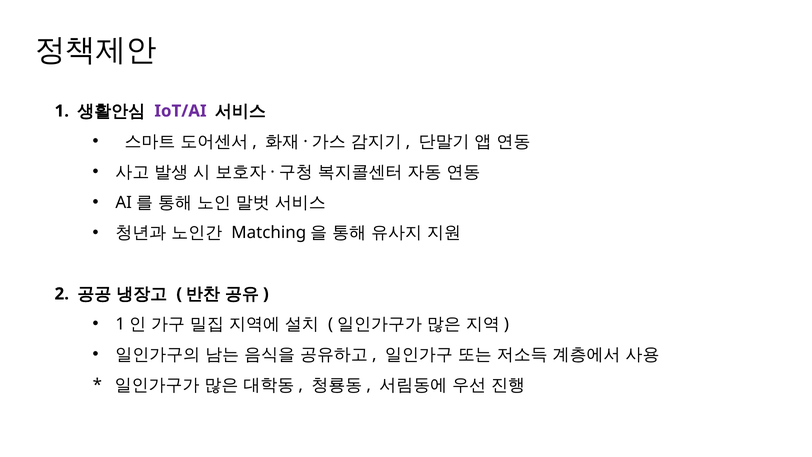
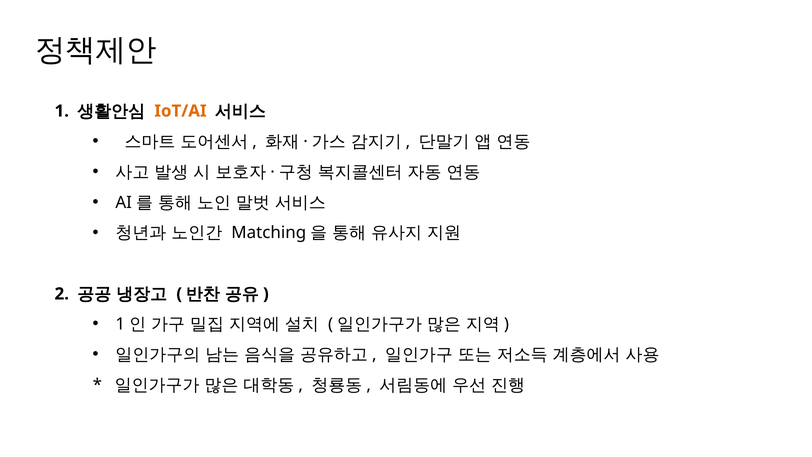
IoT/AI colour: purple -> orange (180, 111)
